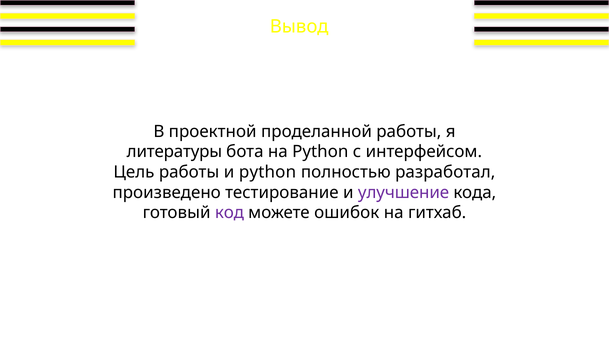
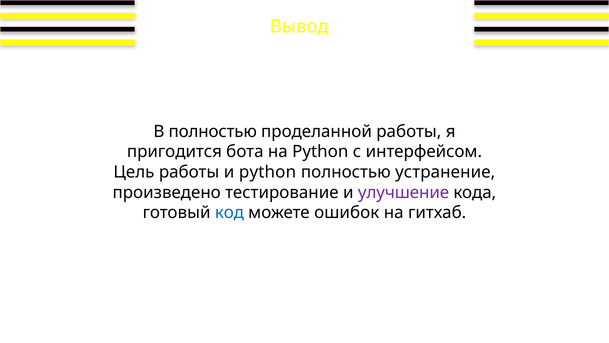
В проектной: проектной -> полностью (213, 131)
литературы: литературы -> пригодится (174, 152)
разработал: разработал -> устранение (445, 172)
код colour: purple -> blue (229, 213)
